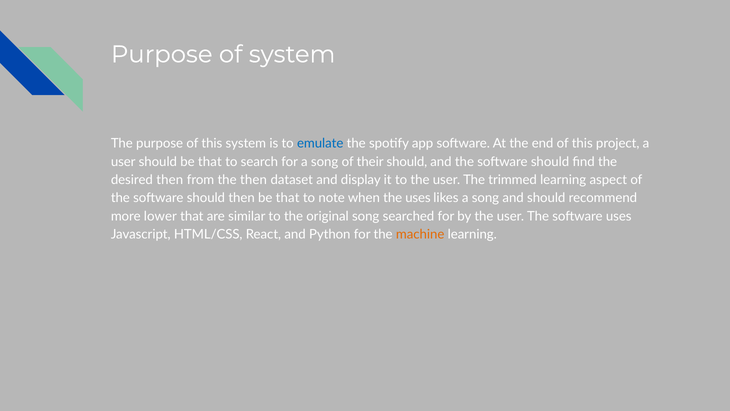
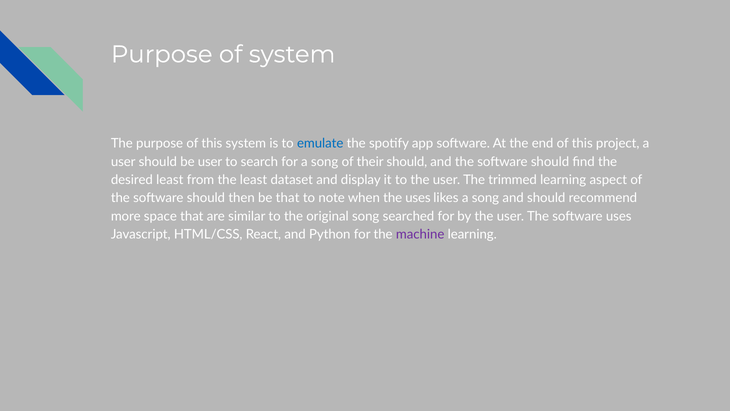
should be that: that -> user (210, 162)
desired then: then -> least (170, 180)
the then: then -> least (254, 180)
lower: lower -> space (160, 216)
machine colour: orange -> purple (420, 234)
